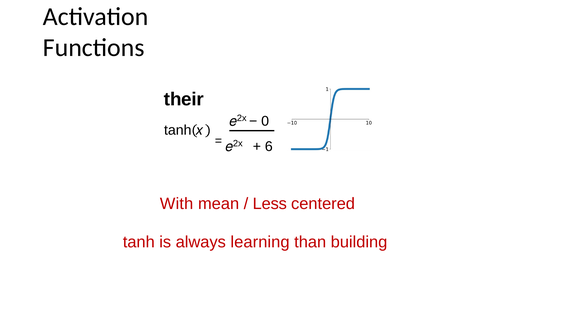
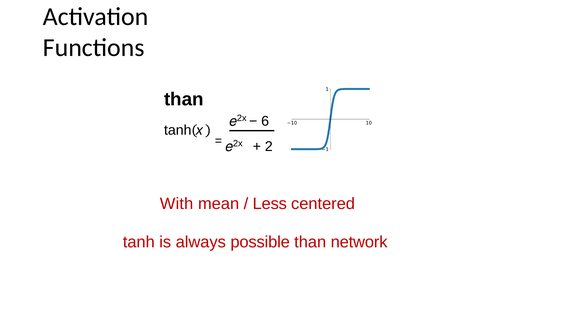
their: their -> than (184, 99)
0: 0 -> 6 (265, 121)
6: 6 -> 2 (269, 147)
learning: learning -> possible (260, 242)
building: building -> network (359, 242)
